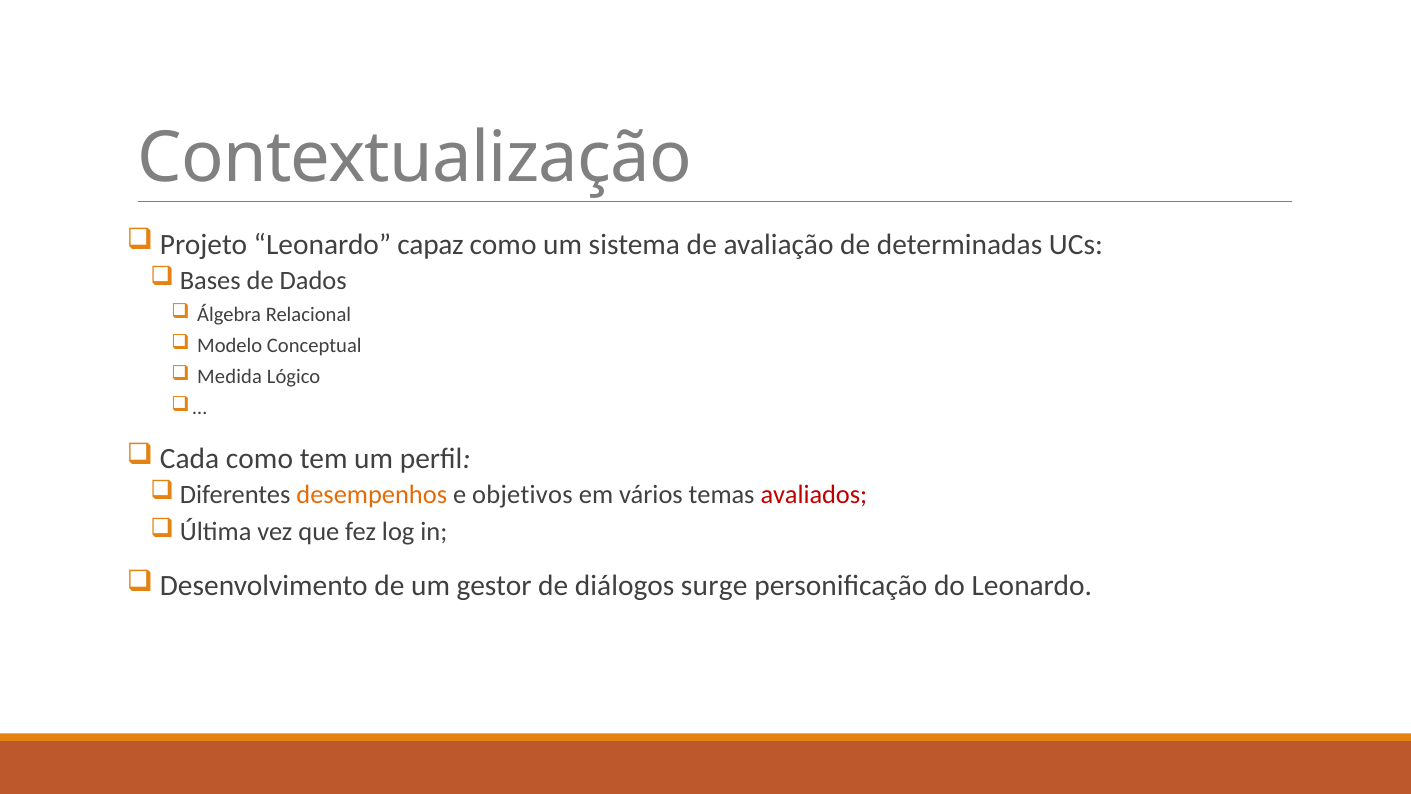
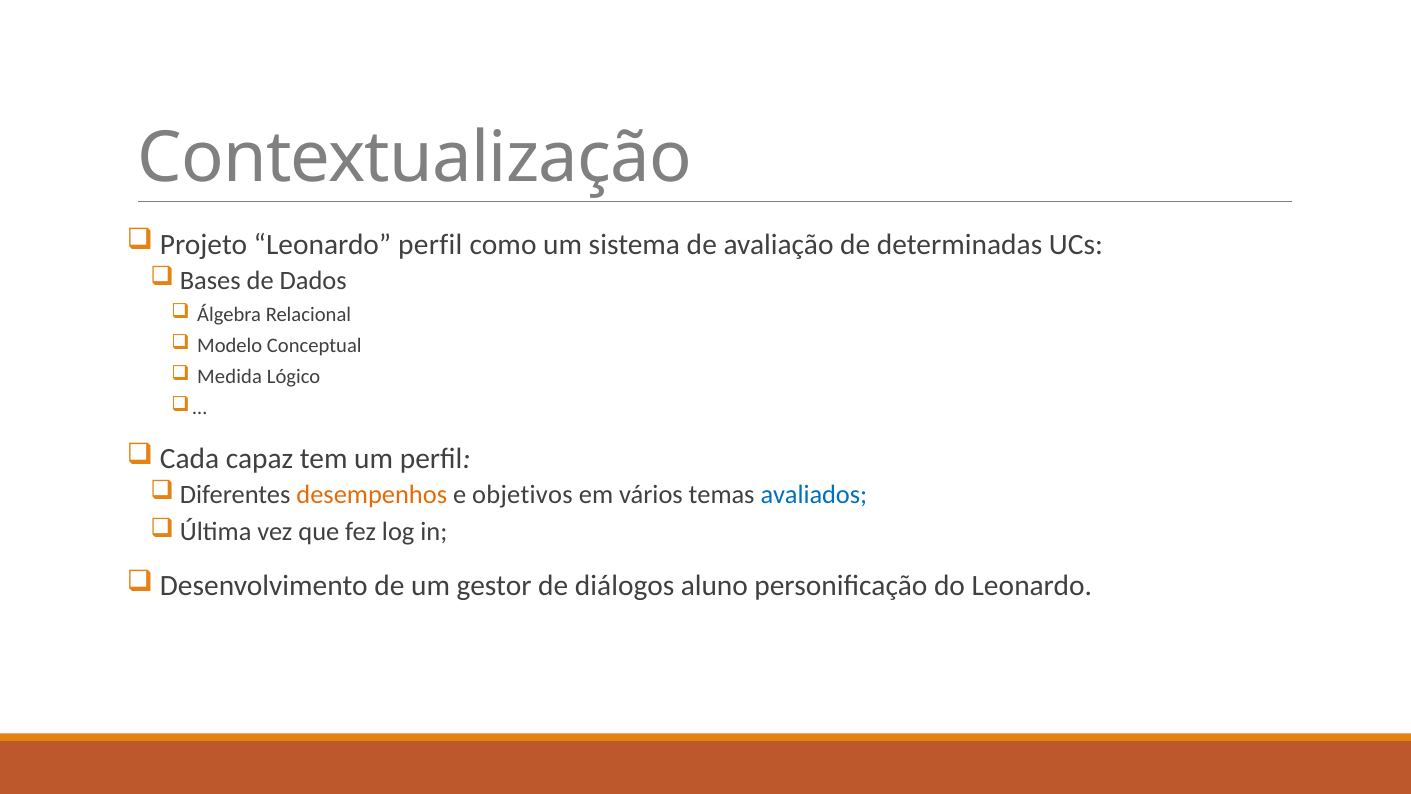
Leonardo capaz: capaz -> perfil (430, 244)
Cada como: como -> capaz (260, 458)
avaliados colour: red -> blue (814, 495)
surge: surge -> aluno (714, 586)
